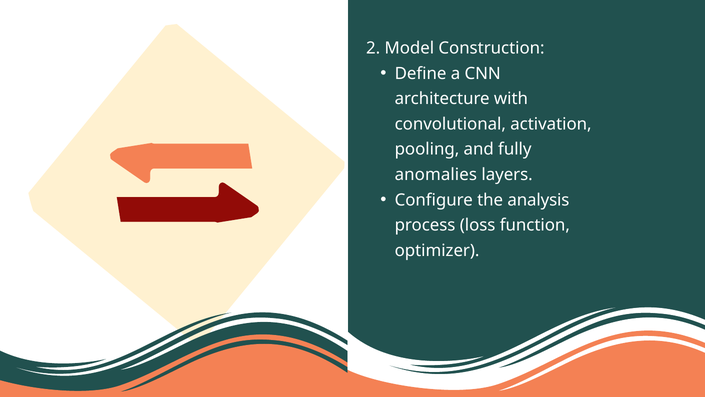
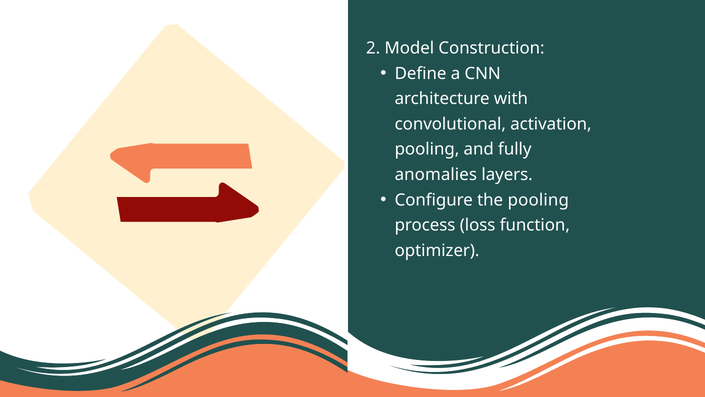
the analysis: analysis -> pooling (538, 200)
